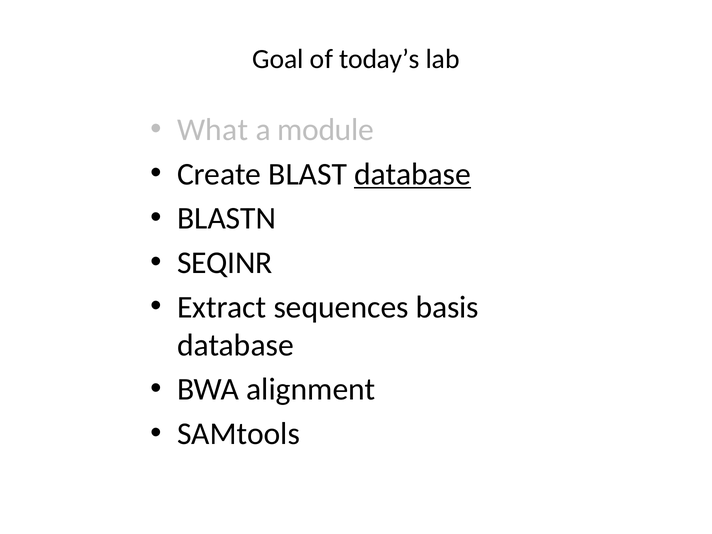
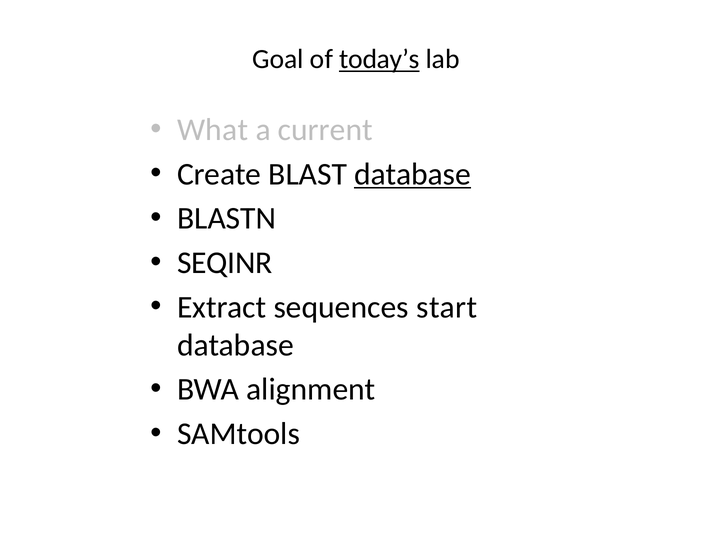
today’s underline: none -> present (379, 59)
module: module -> current (325, 130)
basis: basis -> start (447, 307)
